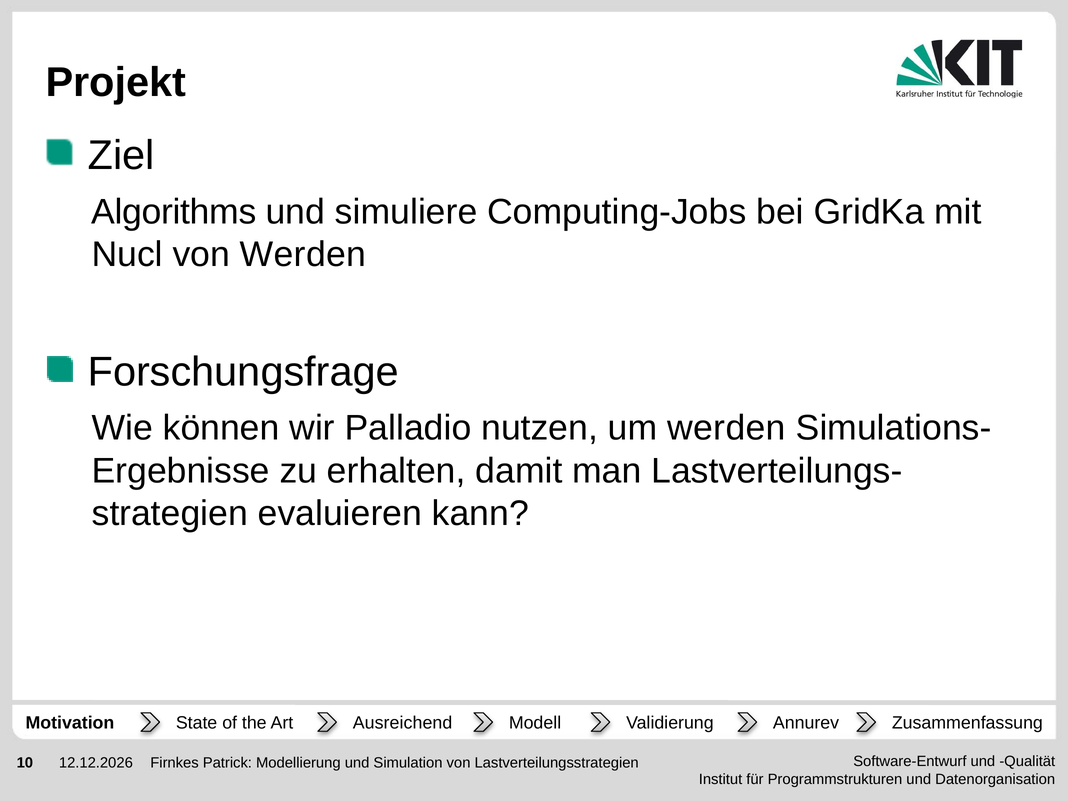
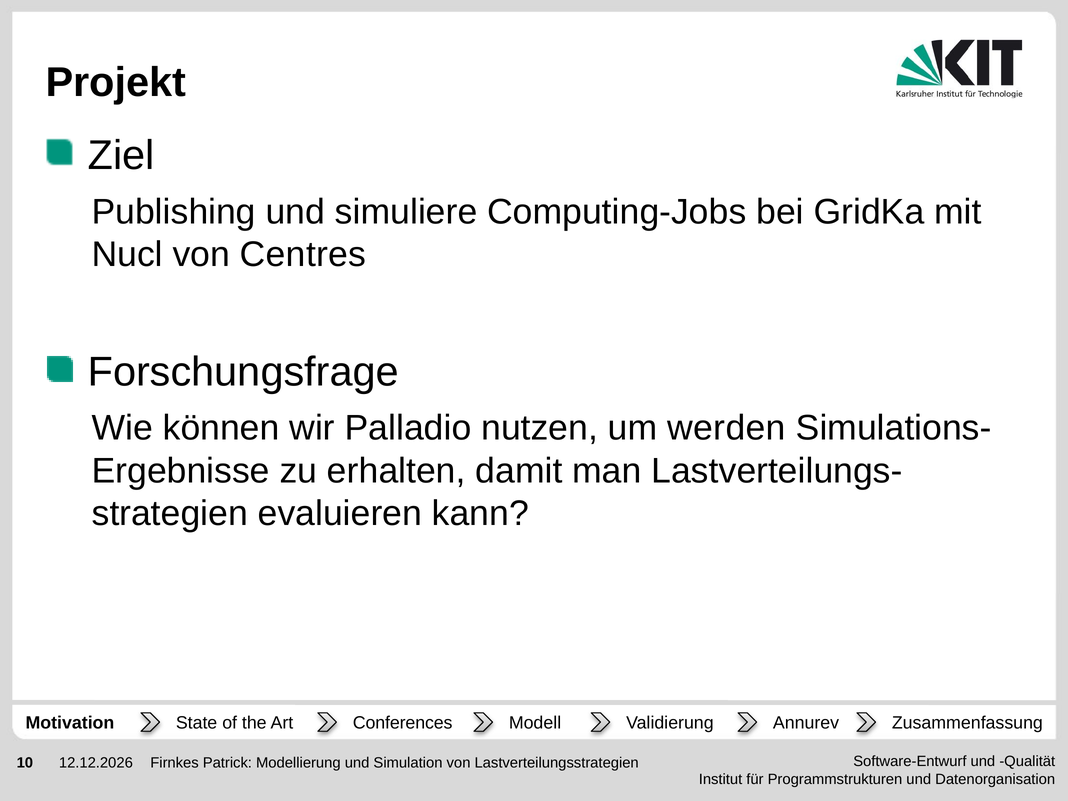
Algorithms: Algorithms -> Publishing (174, 212)
von Werden: Werden -> Centres (303, 255)
Ausreichend: Ausreichend -> Conferences (403, 723)
